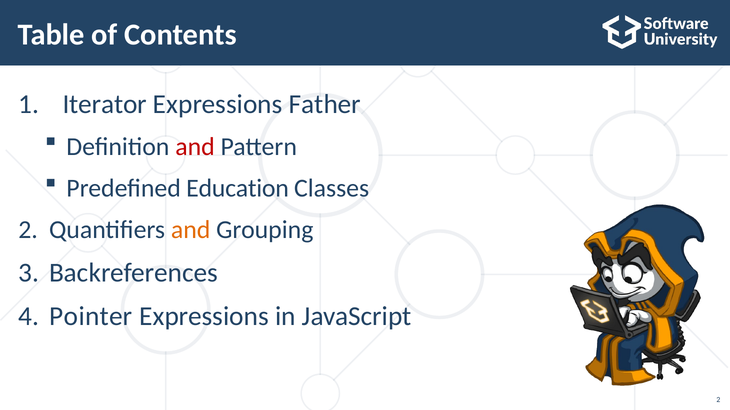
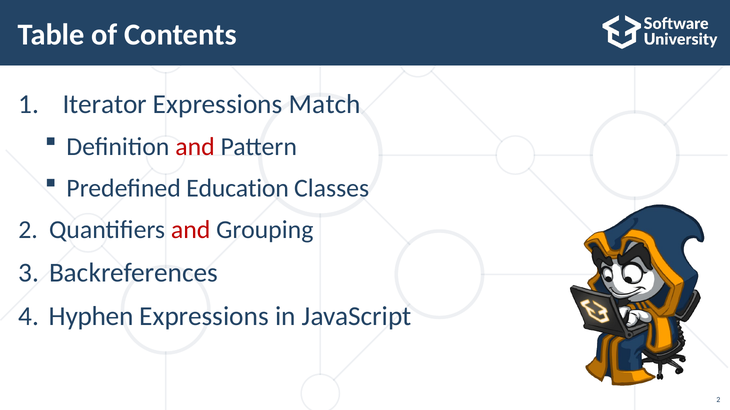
Father: Father -> Match (325, 104)
and colour: orange -> red (191, 230)
Pointer: Pointer -> Hyphen (91, 317)
